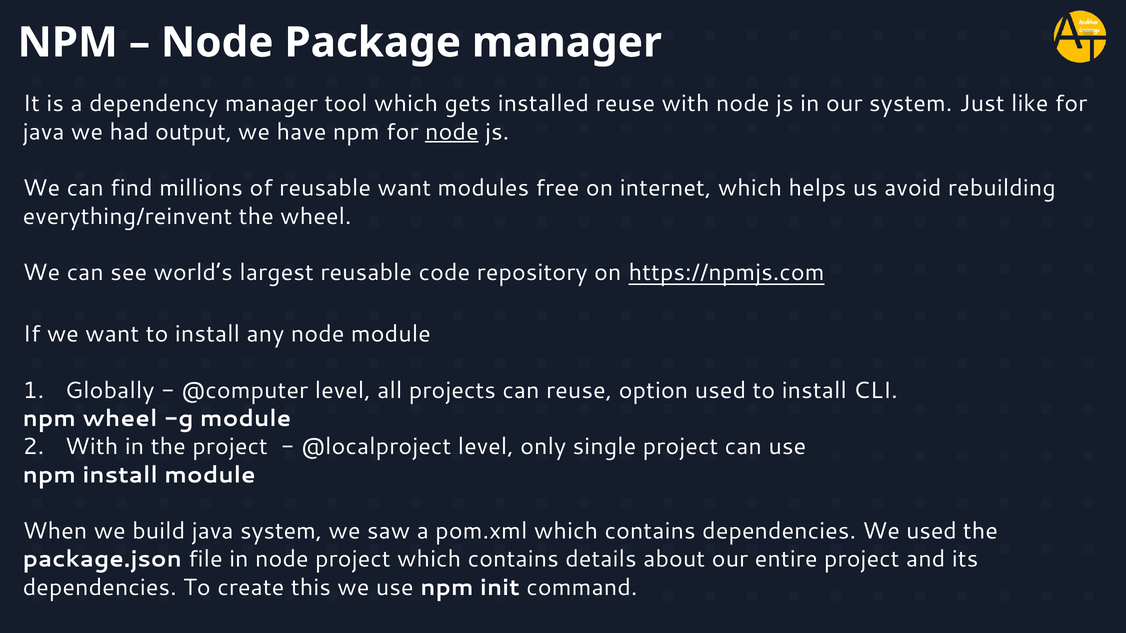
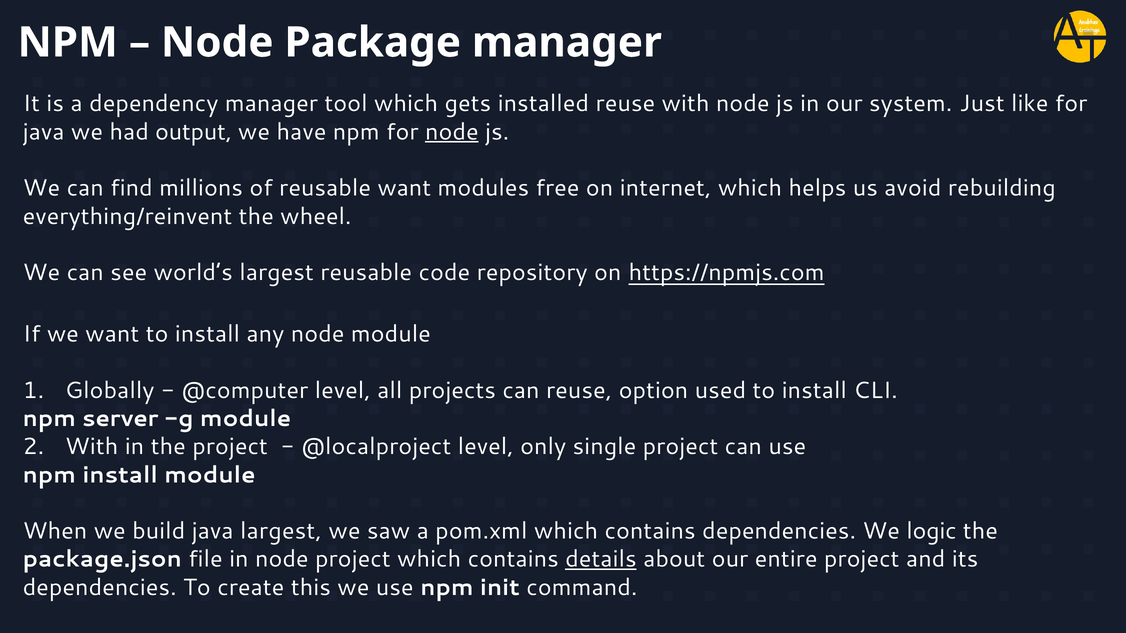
npm wheel: wheel -> server (120, 419)
java system: system -> largest (281, 532)
We used: used -> logic (931, 532)
details underline: none -> present (601, 560)
